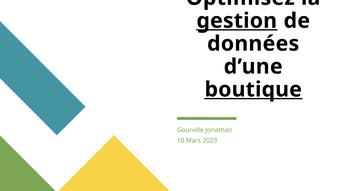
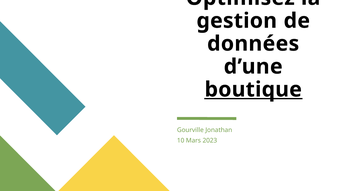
gestion underline: present -> none (237, 21)
